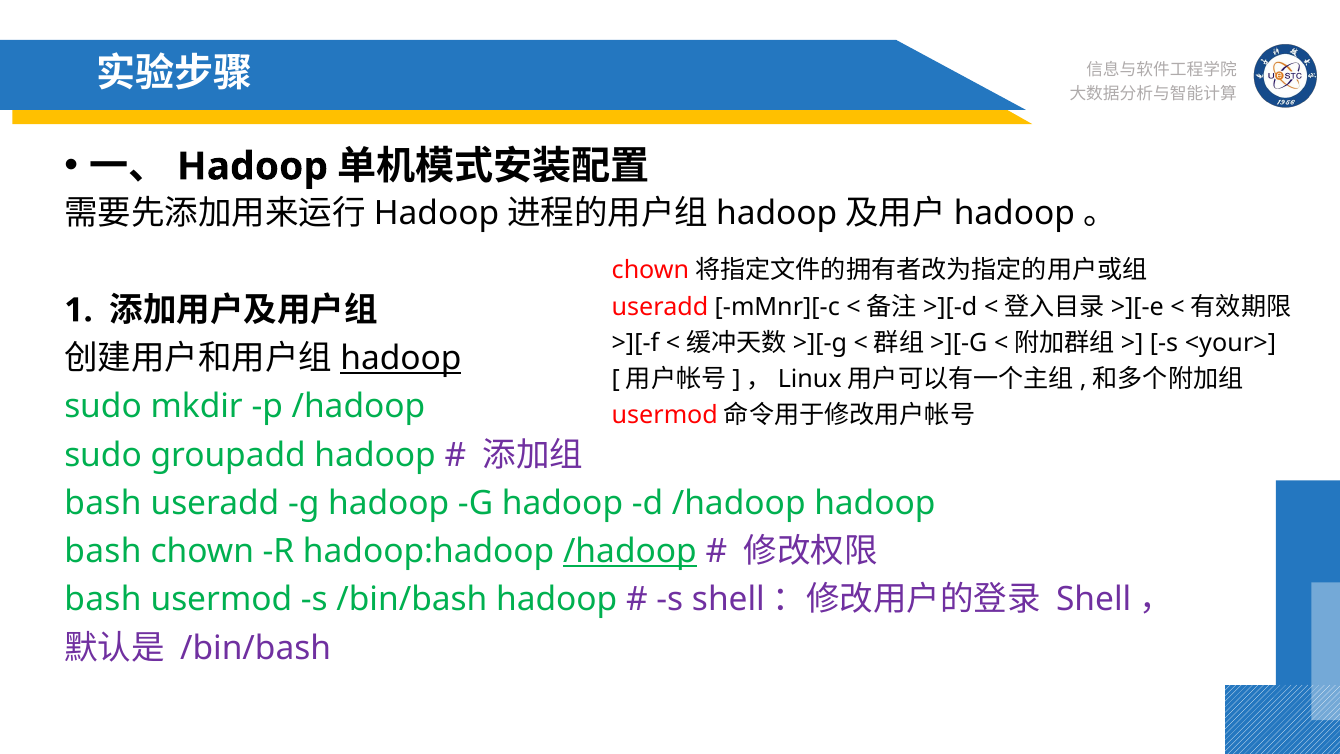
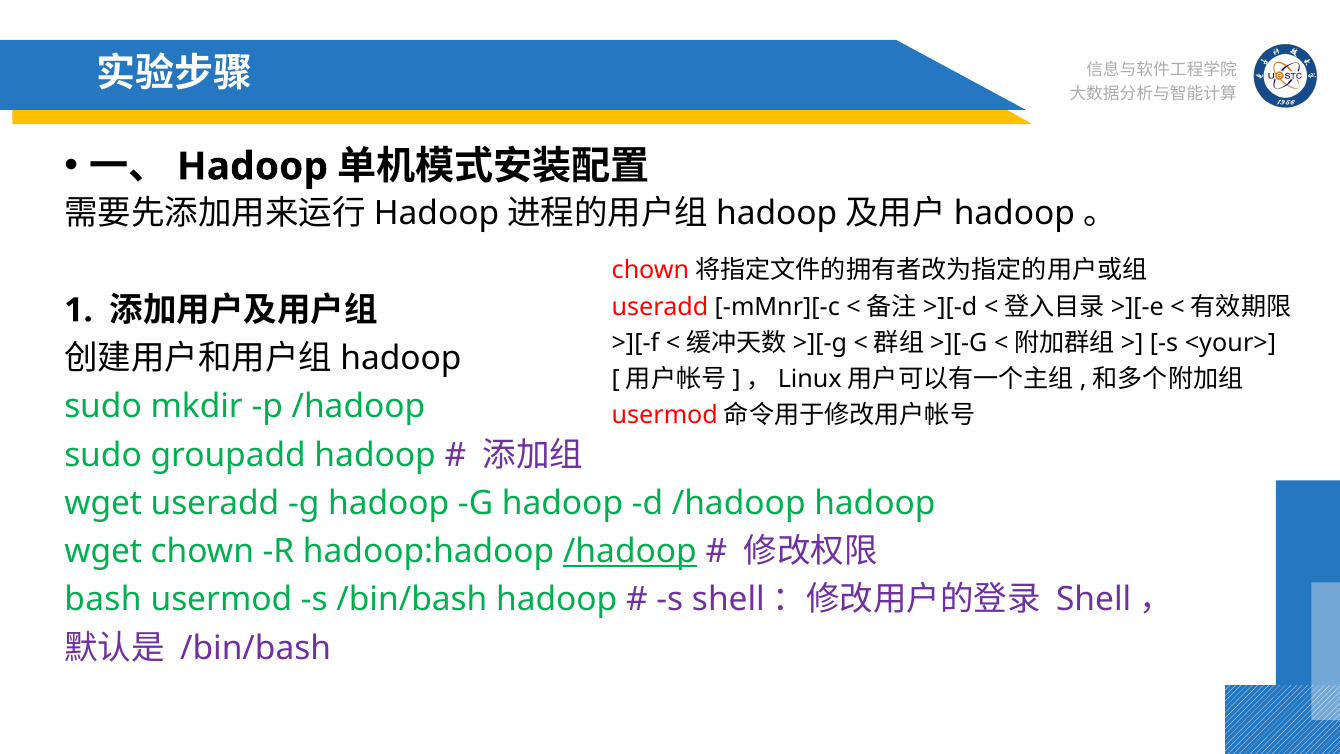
hadoop underline: present -> none (401, 358)
bash: bash -> wget (103, 503)
bash: bash -> wget (103, 551)
